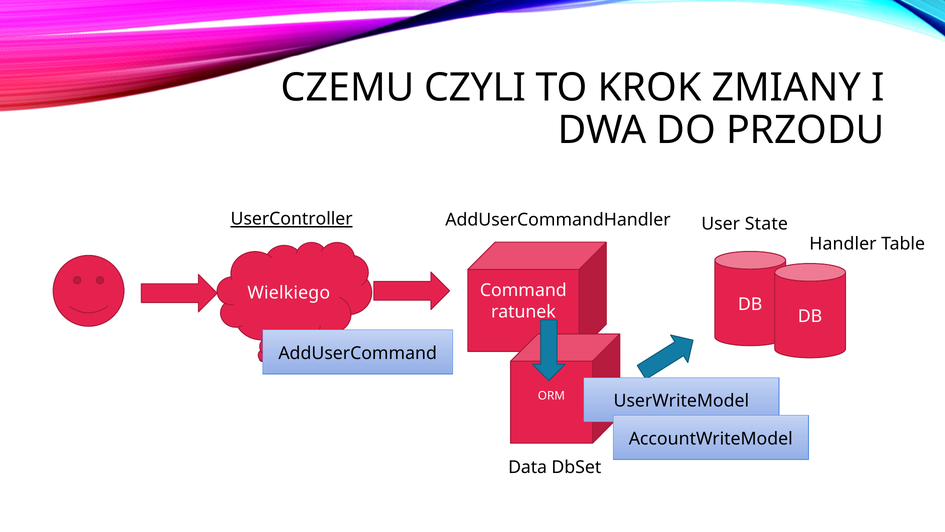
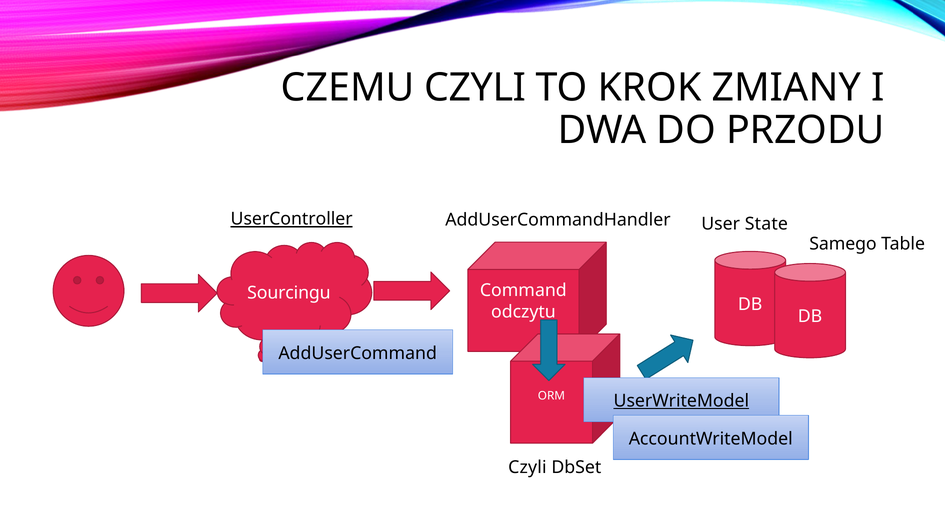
Handler: Handler -> Samego (843, 244)
Wielkiego: Wielkiego -> Sourcingu (289, 293)
ratunek: ratunek -> odczytu (523, 311)
UserWriteModel underline: none -> present (681, 401)
Data: Data -> Czyli (527, 467)
